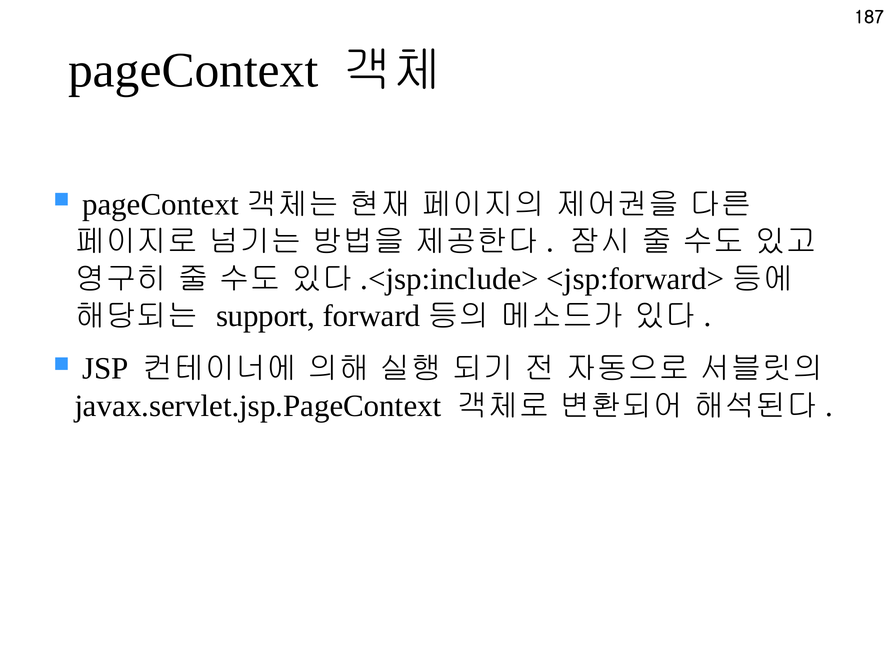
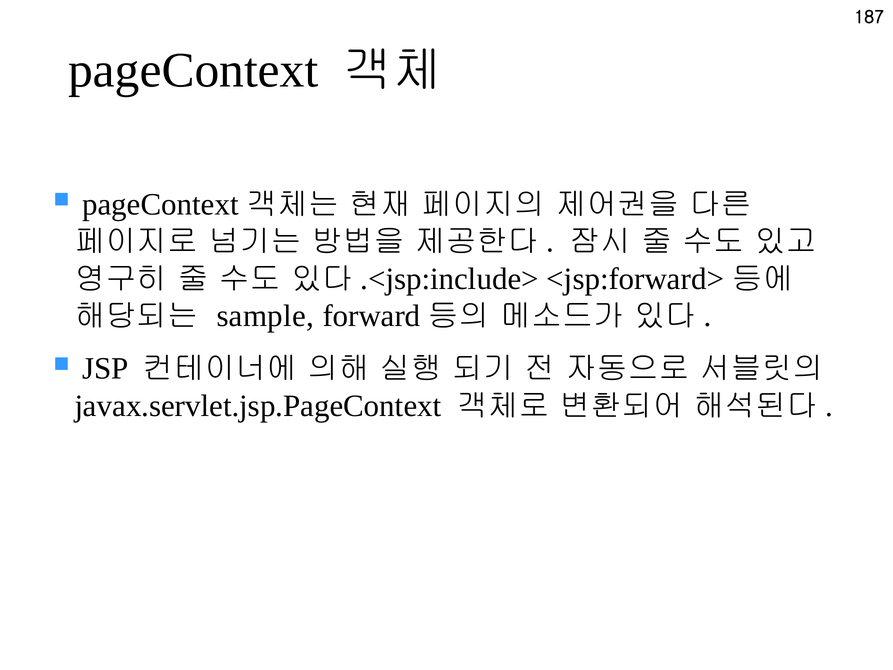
support: support -> sample (265, 316)
